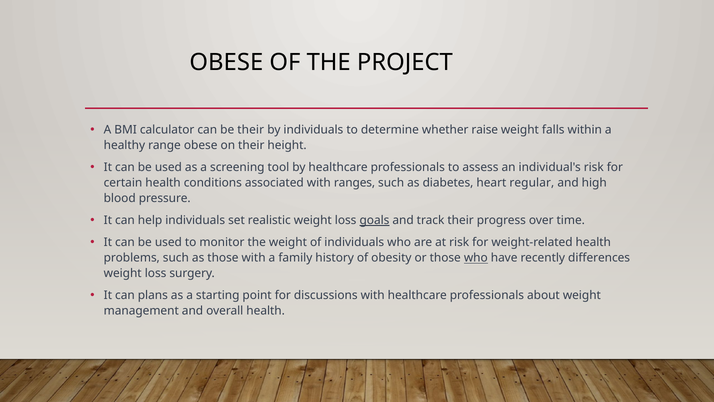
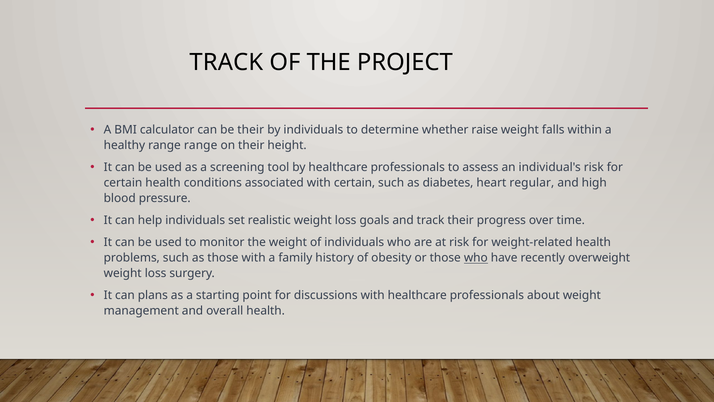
OBESE: OBESE -> TRACK (226, 63)
range obese: obese -> range (201, 145)
with ranges: ranges -> certain (355, 183)
goals underline: present -> none (374, 220)
differences: differences -> overweight (599, 258)
